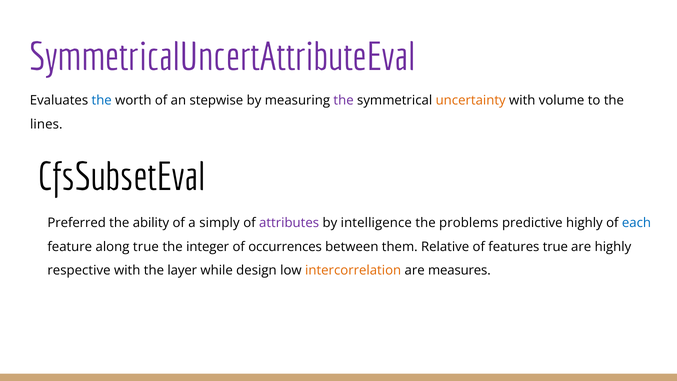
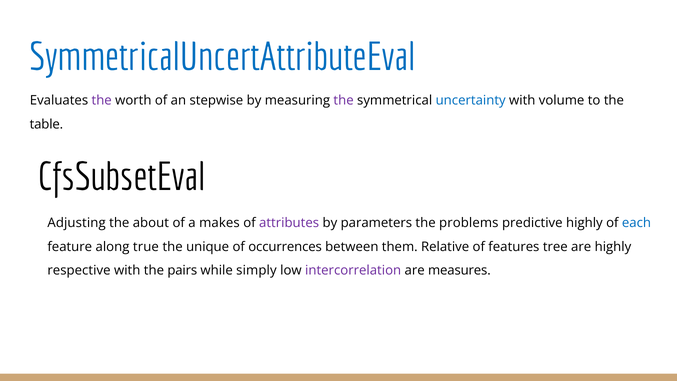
SymmetricalUncertAttributeEval colour: purple -> blue (223, 57)
the colour: blue -> purple (102, 101)
uncertainty colour: orange -> blue (471, 101)
lines: lines -> table (46, 124)
Preferred: Preferred -> Adjusting (77, 223)
ability: ability -> about (151, 223)
simply: simply -> makes (219, 223)
intelligence: intelligence -> parameters (376, 223)
integer: integer -> unique (208, 247)
features true: true -> tree (555, 247)
layer: layer -> pairs (182, 270)
design: design -> simply (256, 270)
intercorrelation colour: orange -> purple (353, 270)
